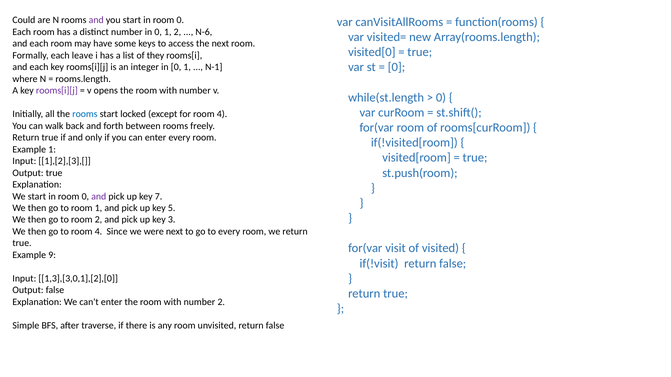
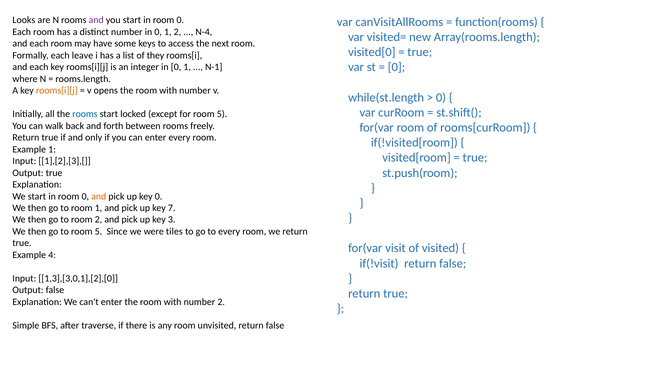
Could: Could -> Looks (24, 20)
N-6: N-6 -> N-4 (204, 32)
rooms[i][j colour: purple -> orange (57, 91)
for room 4: 4 -> 5 (222, 114)
and colour: purple -> orange (99, 197)
key 7: 7 -> 0 (159, 197)
5: 5 -> 7 (172, 208)
to room 4: 4 -> 5 (98, 232)
were next: next -> tiles (174, 232)
9: 9 -> 4 (52, 255)
